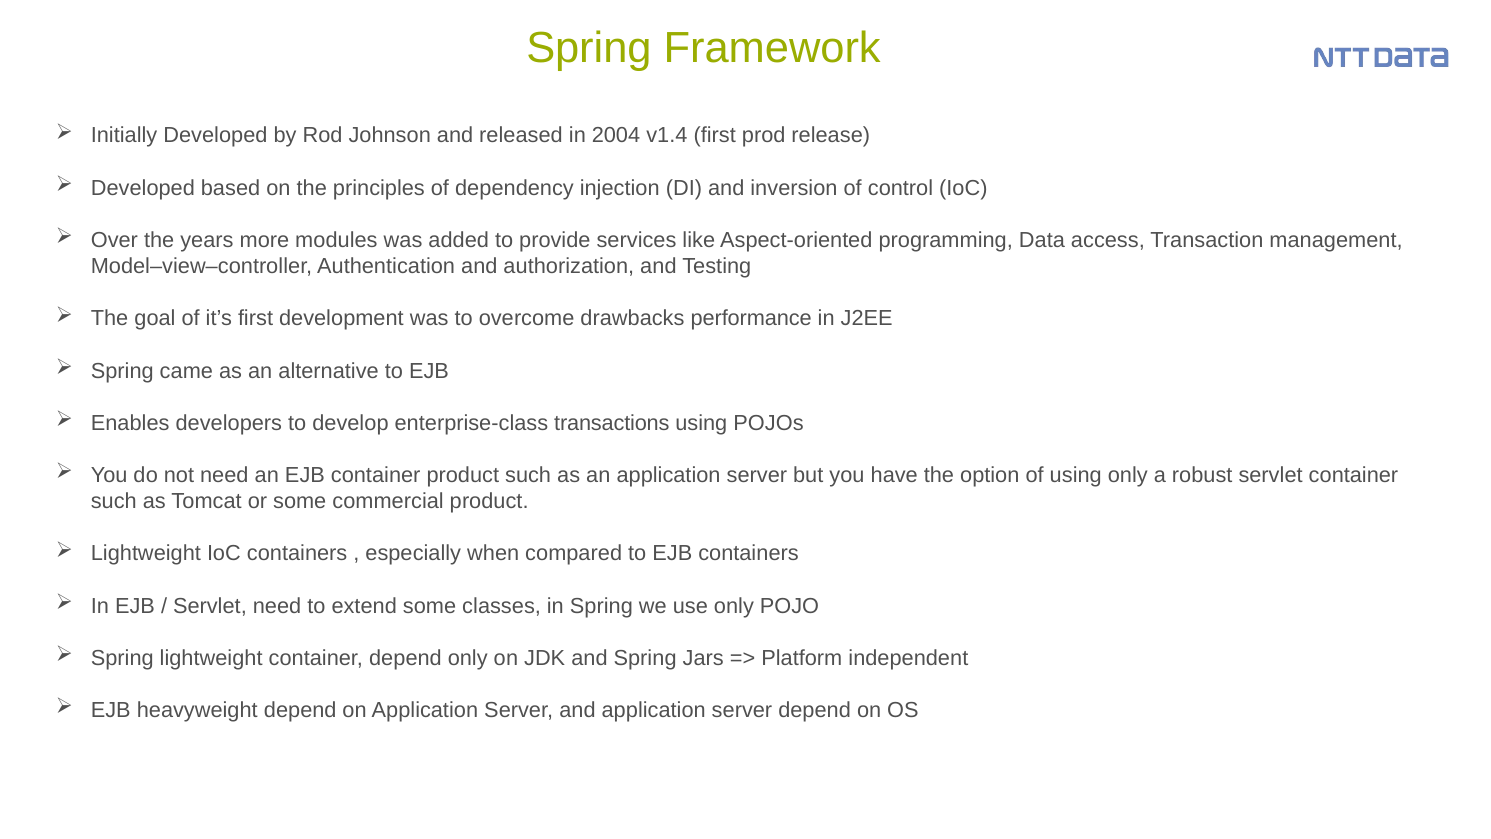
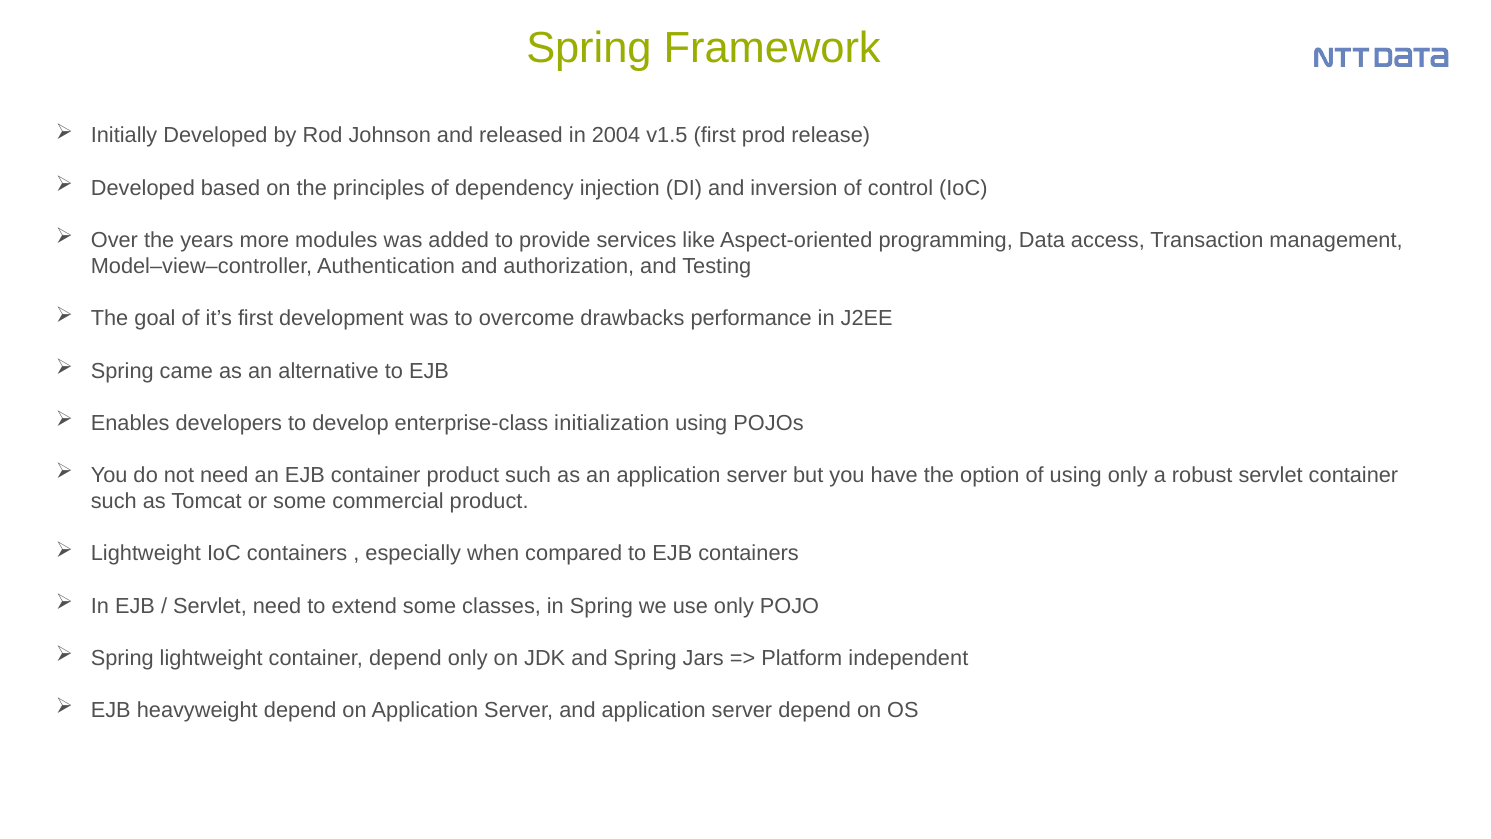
v1.4: v1.4 -> v1.5 (667, 136)
transactions: transactions -> initialization (612, 423)
